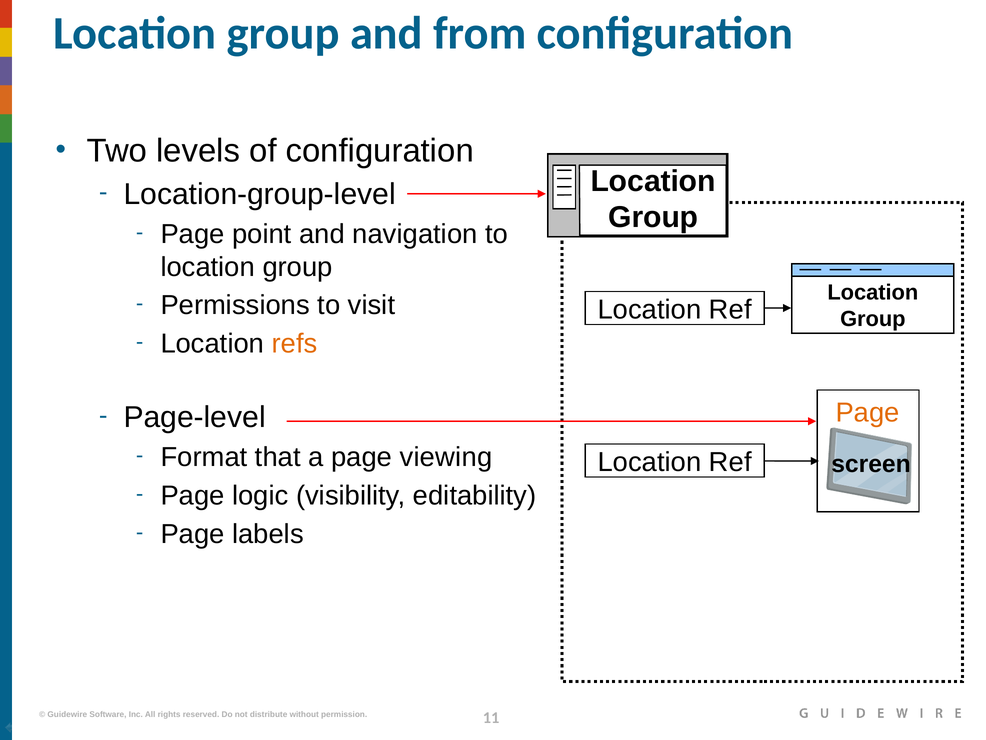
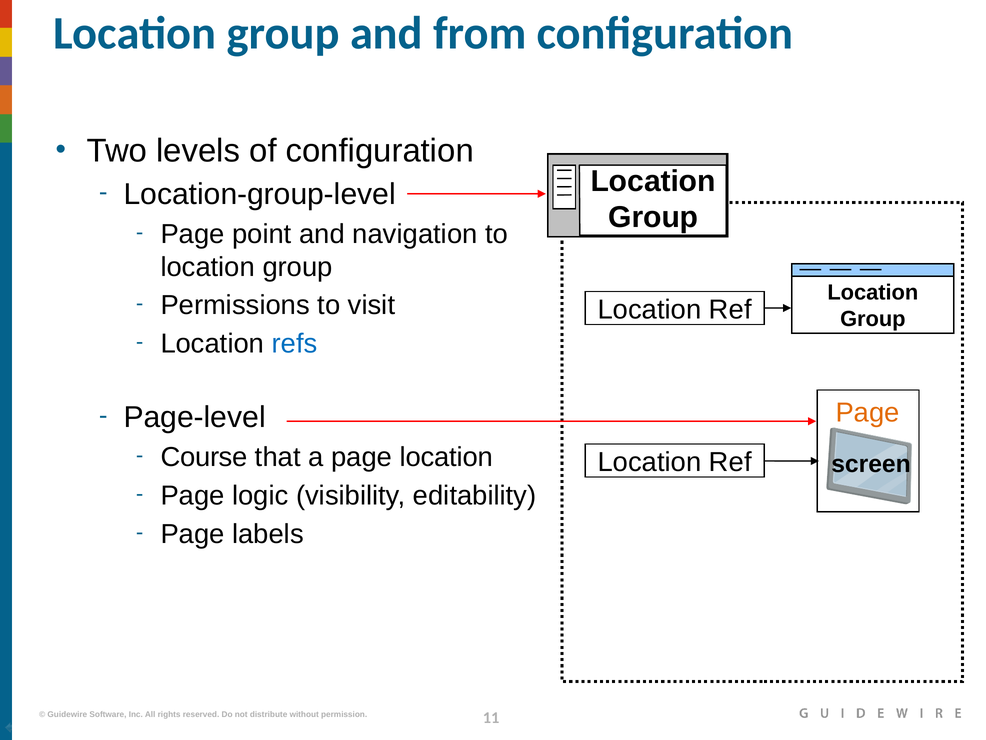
refs colour: orange -> blue (295, 344)
Format: Format -> Course (204, 457)
page viewing: viewing -> location (446, 457)
